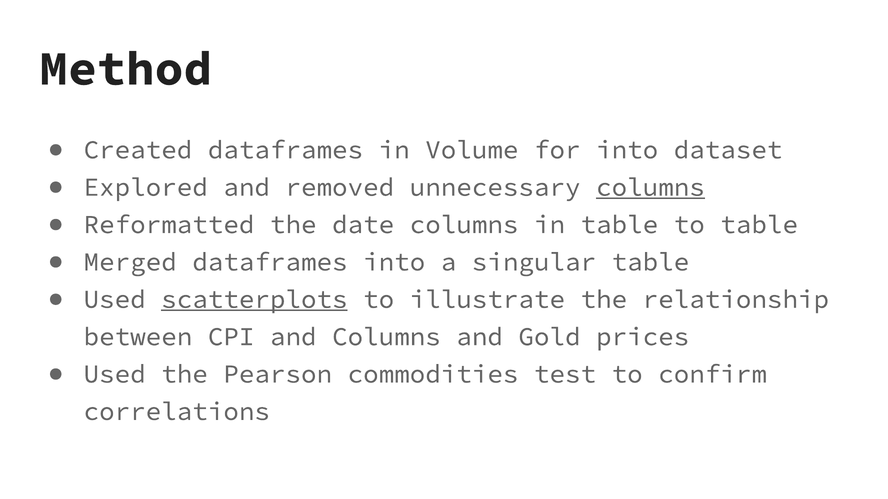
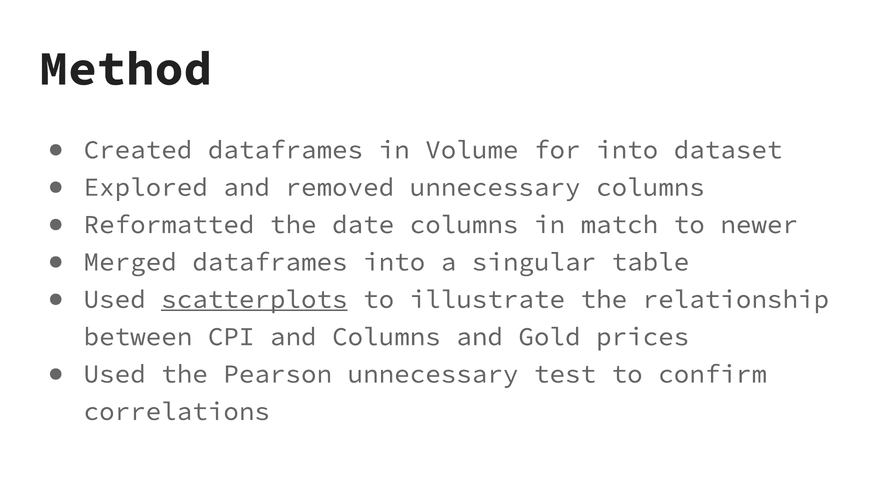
columns underline: present -> none (650, 187)
in table: table -> match (619, 225)
to table: table -> newer (759, 225)
Pearson commodities: commodities -> unnecessary (433, 374)
